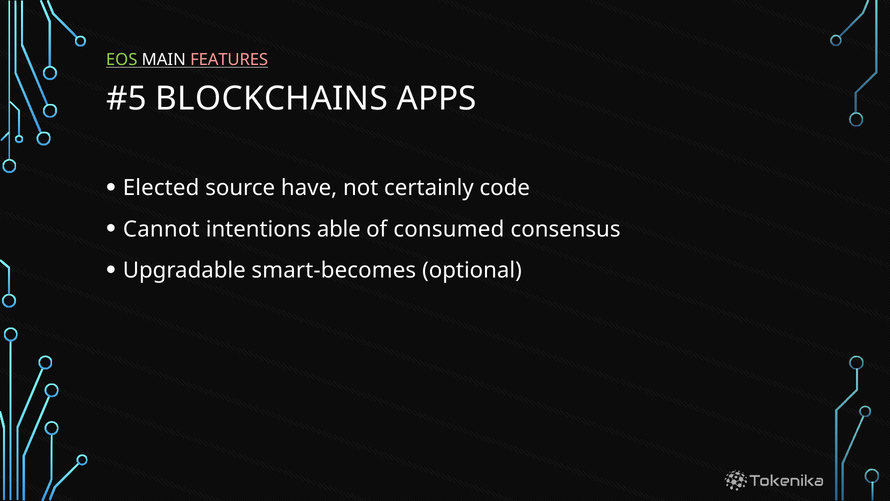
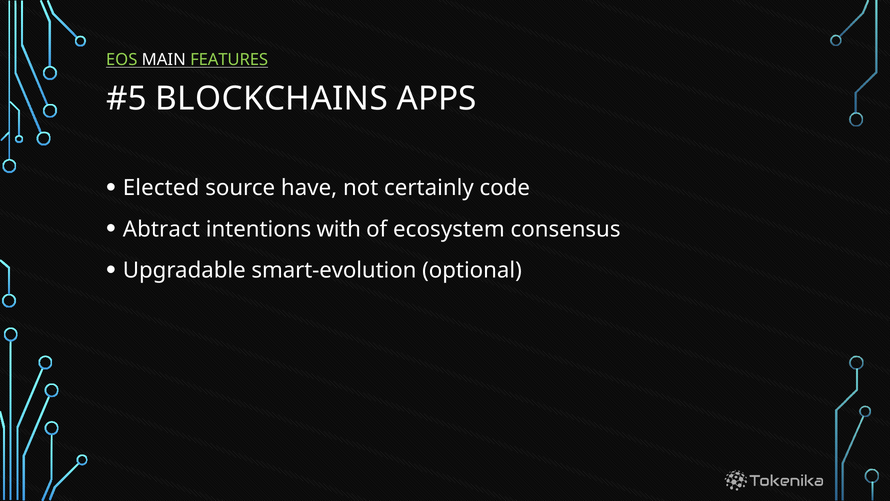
FEATURES colour: pink -> light green (229, 60)
Cannot: Cannot -> Abtract (161, 229)
able: able -> with (339, 229)
consumed: consumed -> ecosystem (449, 229)
smart-becomes: smart-becomes -> smart-evolution (334, 270)
